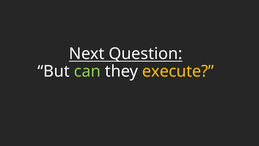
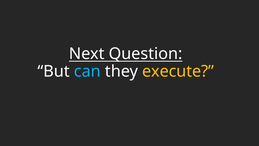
can colour: light green -> light blue (87, 71)
